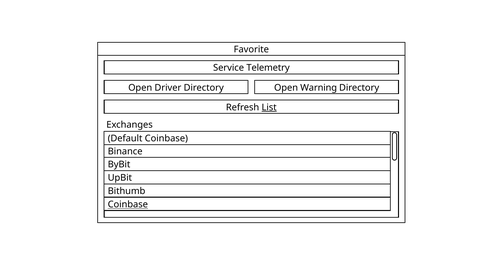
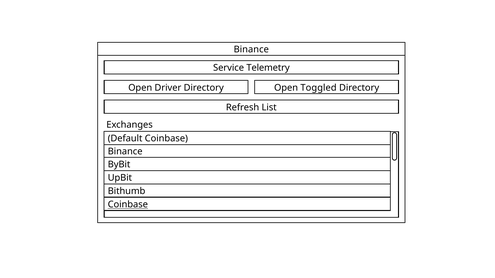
Favorite: Favorite -> Binance (251, 49)
Warning: Warning -> Toggled (319, 88)
List underline: present -> none (269, 108)
